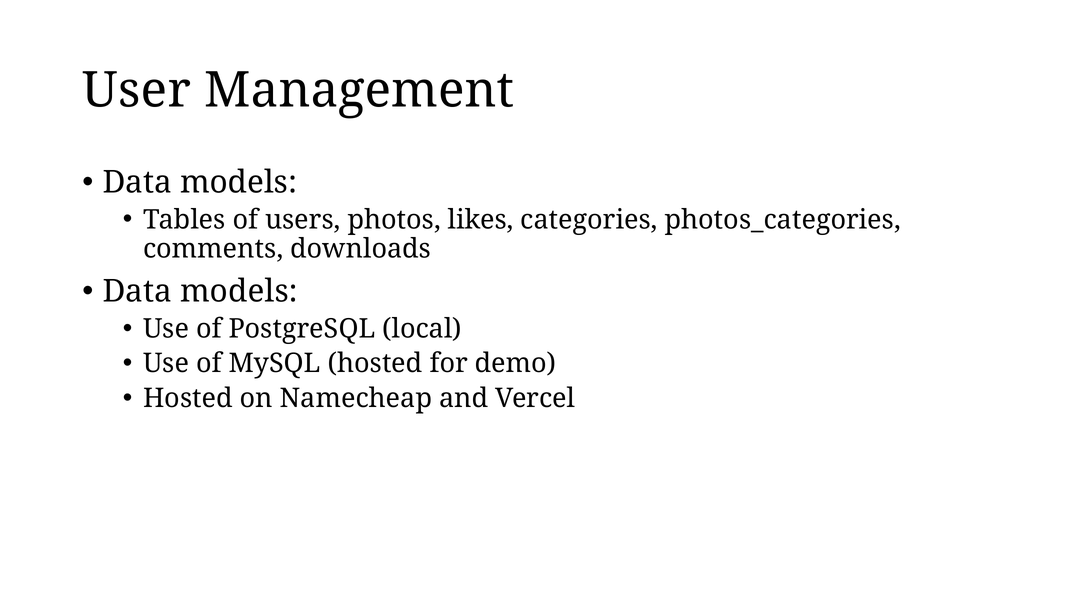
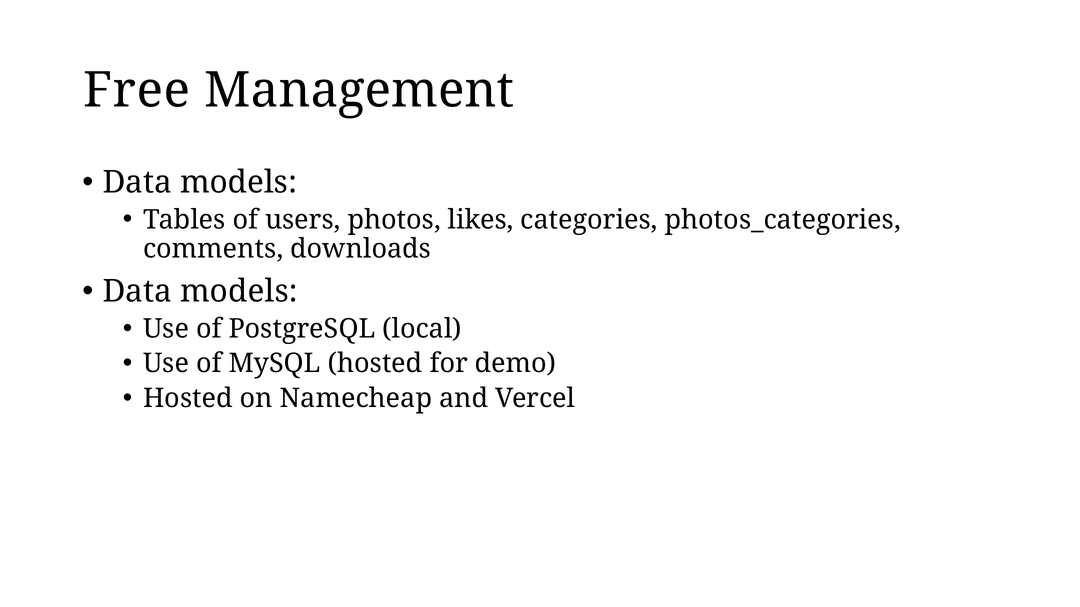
User: User -> Free (137, 91)
